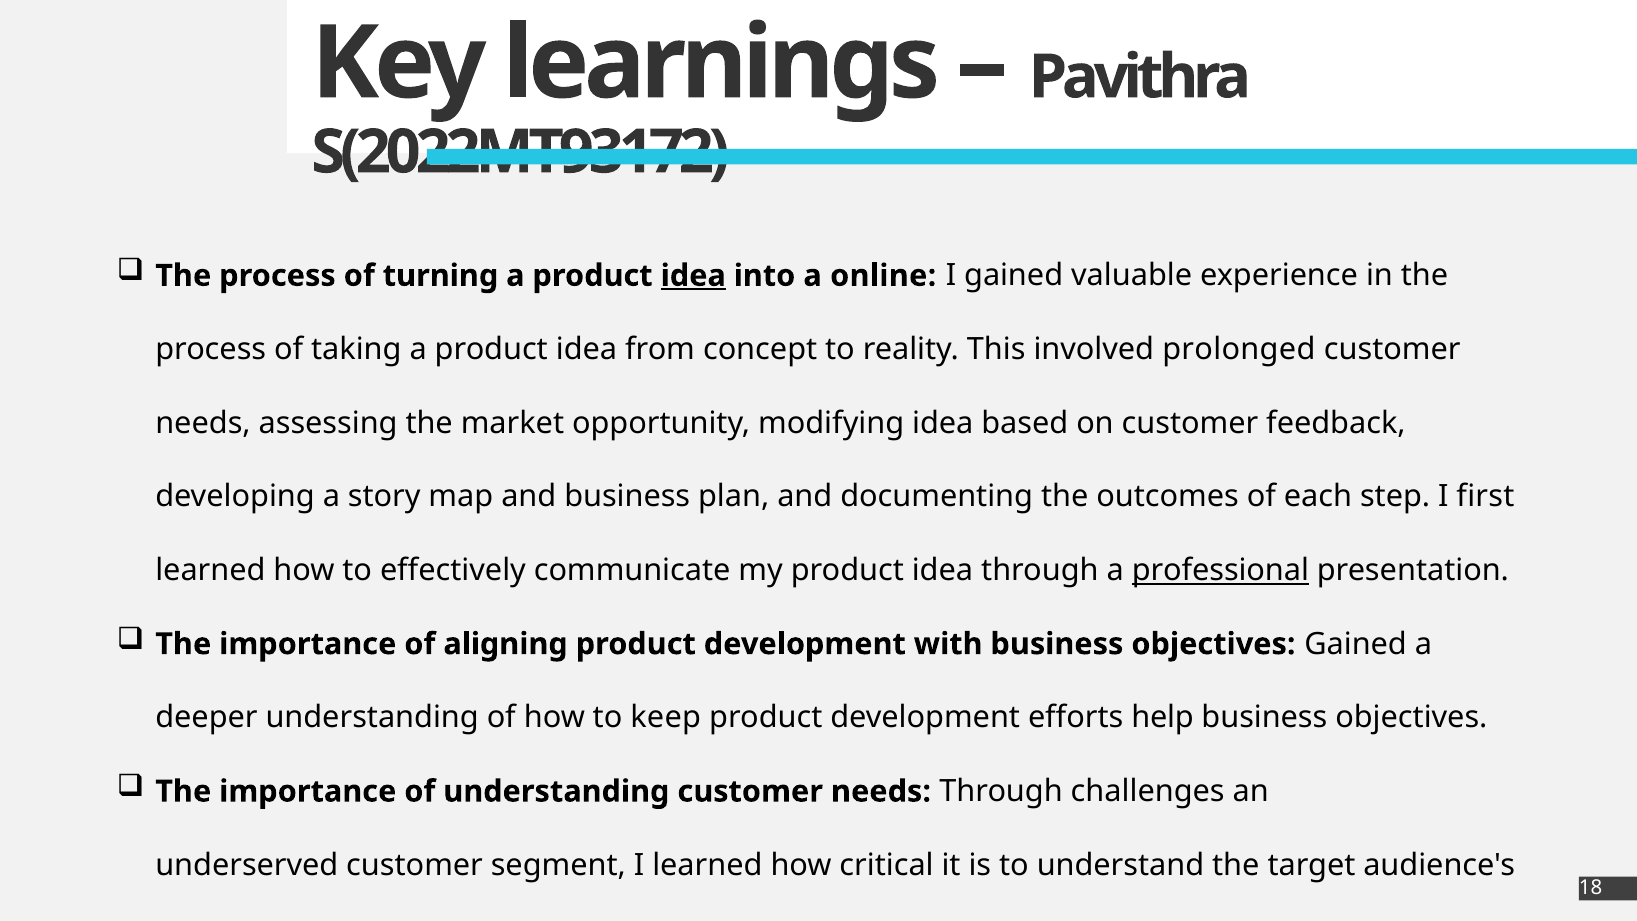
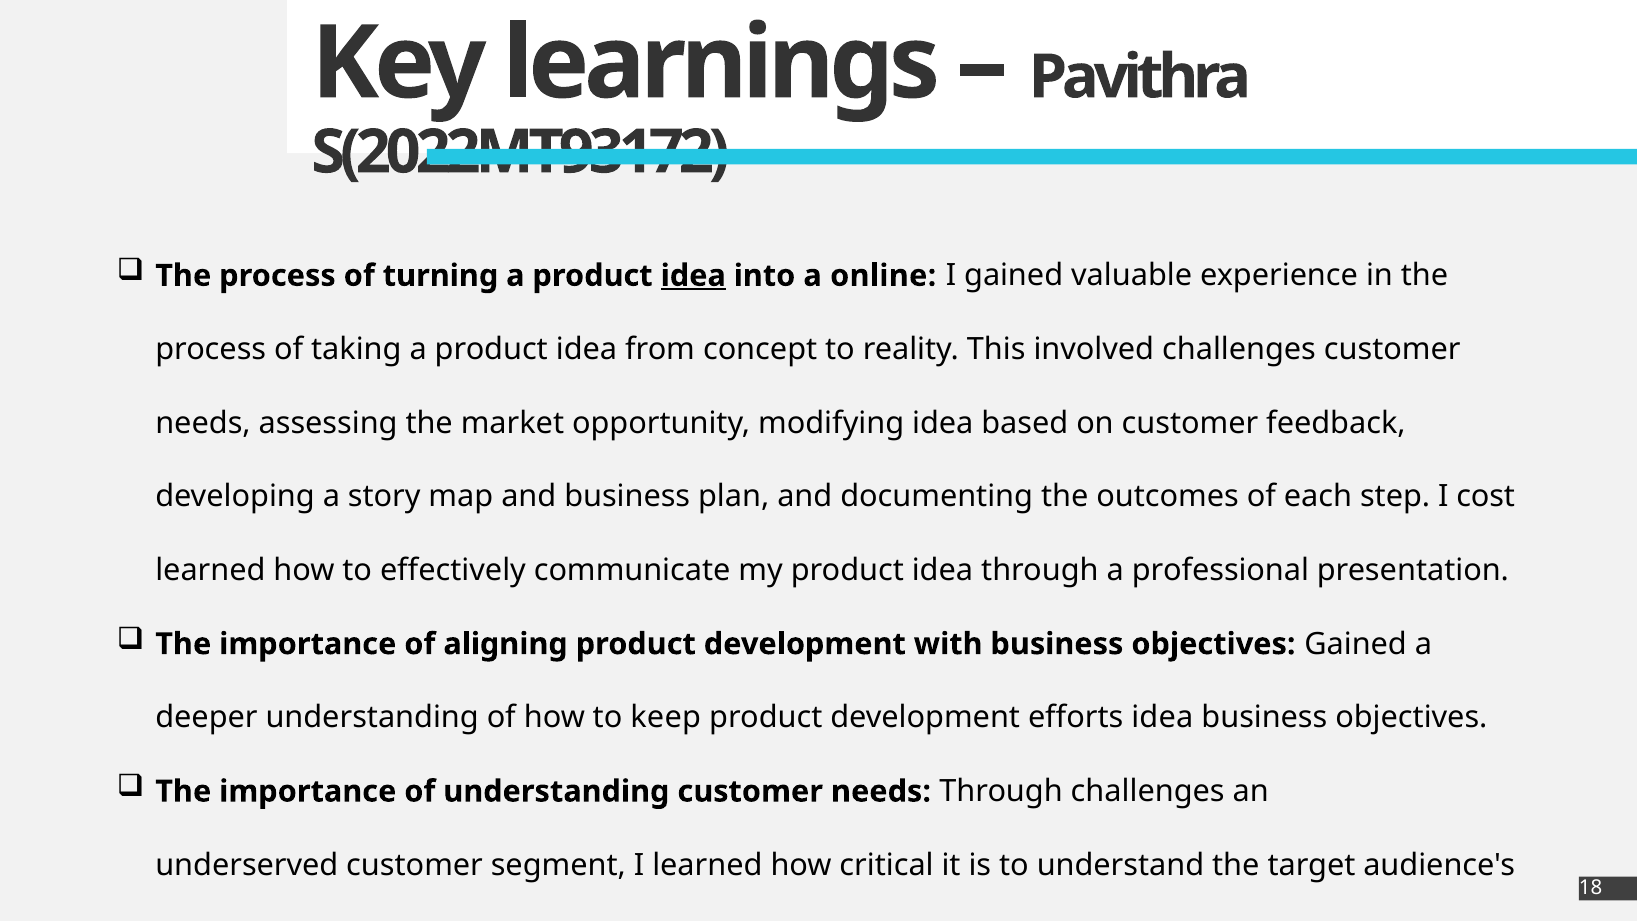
involved prolonged: prolonged -> challenges (1239, 349)
first: first -> cost (1486, 497)
professional underline: present -> none (1220, 570)
efforts help: help -> idea (1162, 718)
